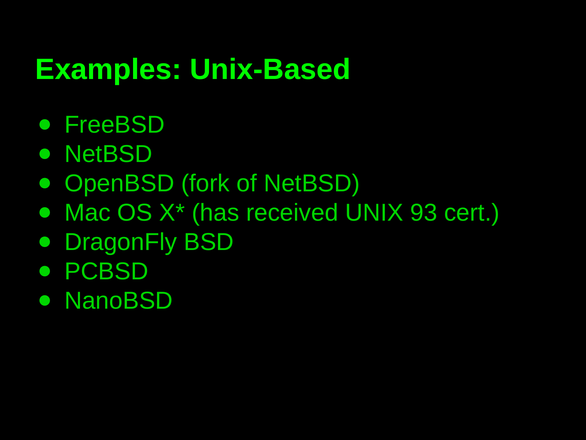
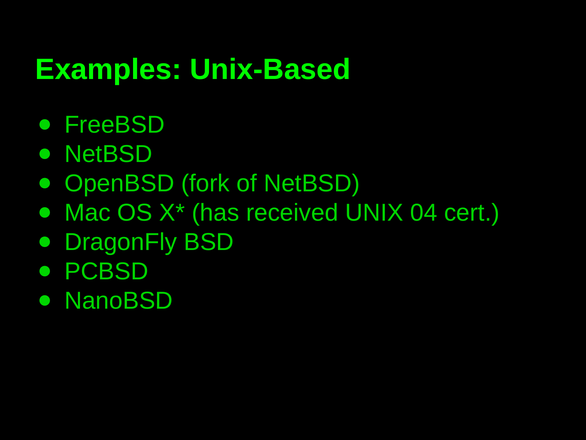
93: 93 -> 04 (424, 213)
